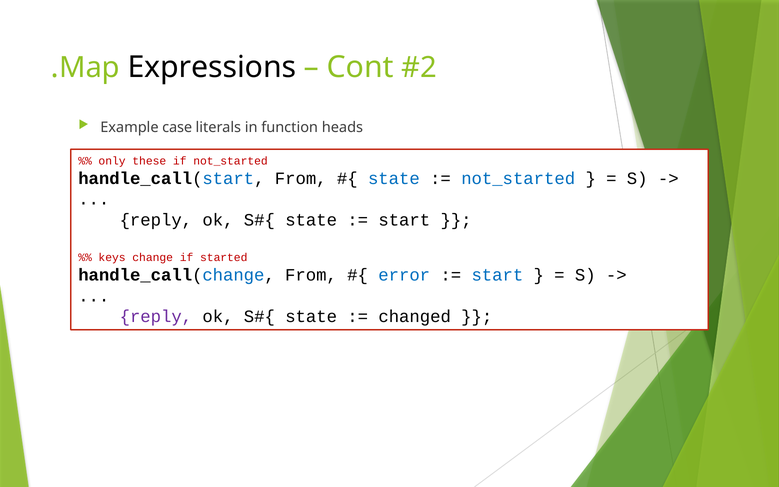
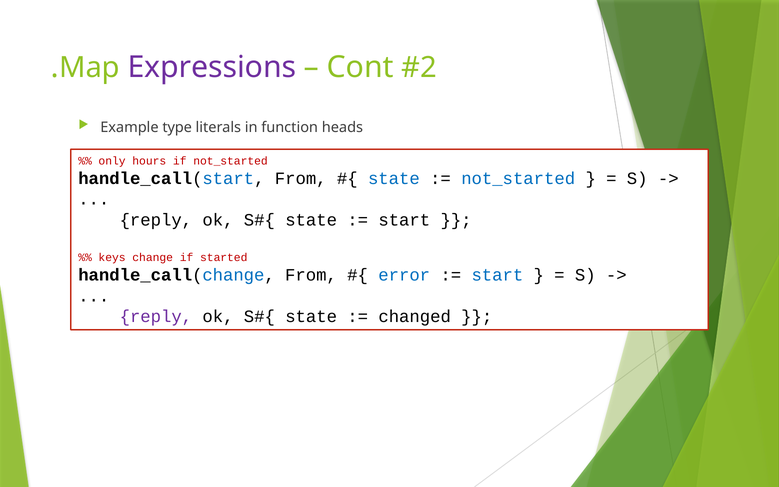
Expressions colour: black -> purple (212, 67)
case: case -> type (177, 127)
these: these -> hours (149, 161)
